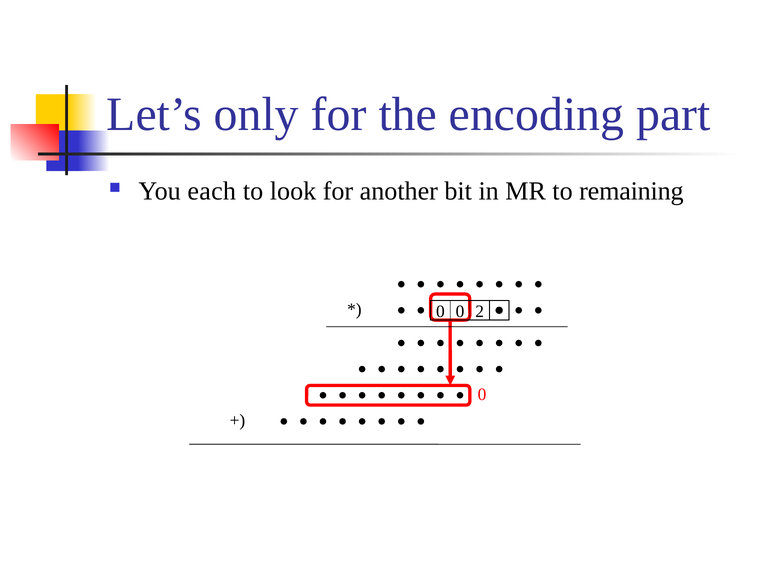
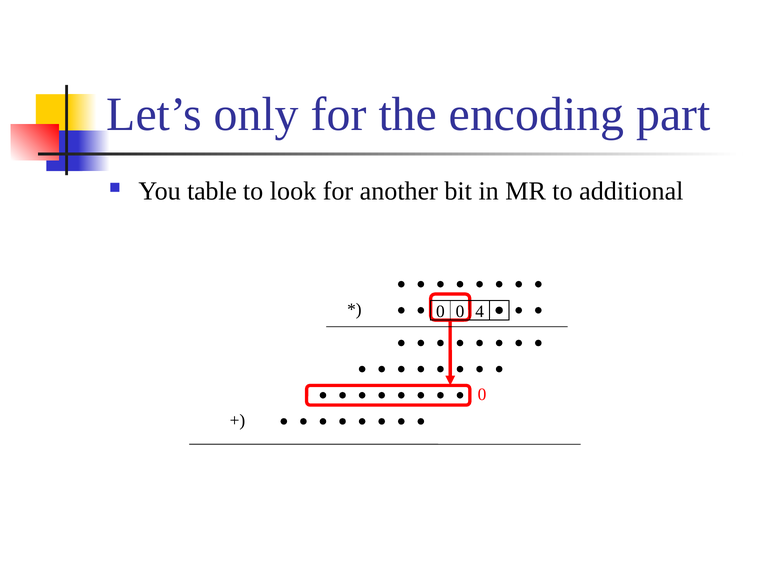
each: each -> table (212, 191)
remaining: remaining -> additional (631, 191)
2: 2 -> 4 (480, 311)
